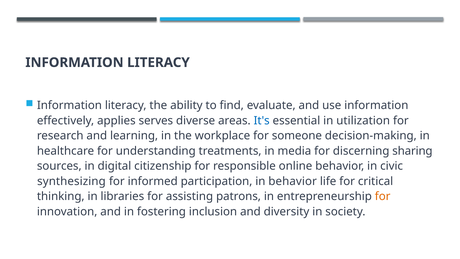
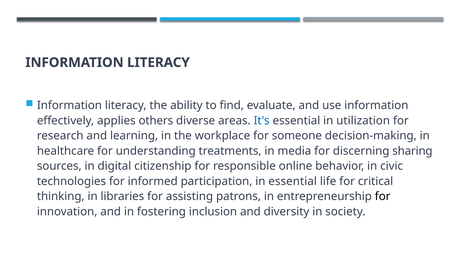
serves: serves -> others (156, 120)
synthesizing: synthesizing -> technologies (71, 181)
in behavior: behavior -> essential (293, 181)
for colour: orange -> black (383, 196)
